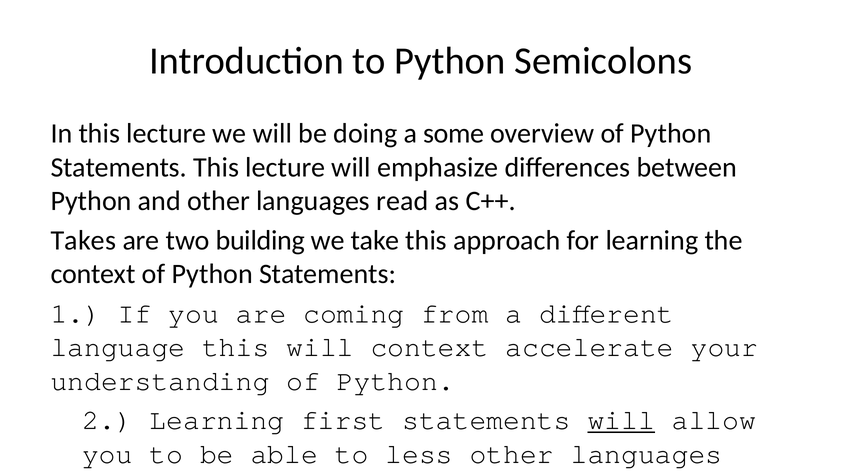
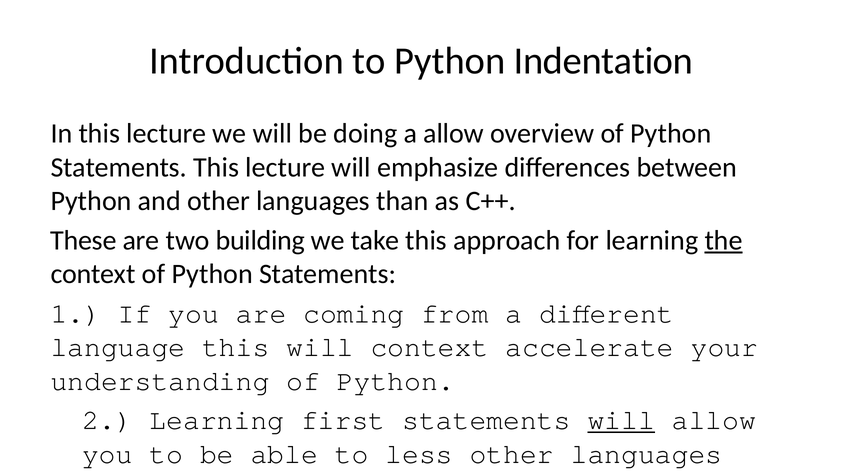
to Python Semicolons: Semicolons -> Indentation (603, 61)
a some: some -> allow (454, 134)
languages read: read -> than (402, 201)
Takes: Takes -> These (84, 240)
the underline: none -> present (724, 240)
